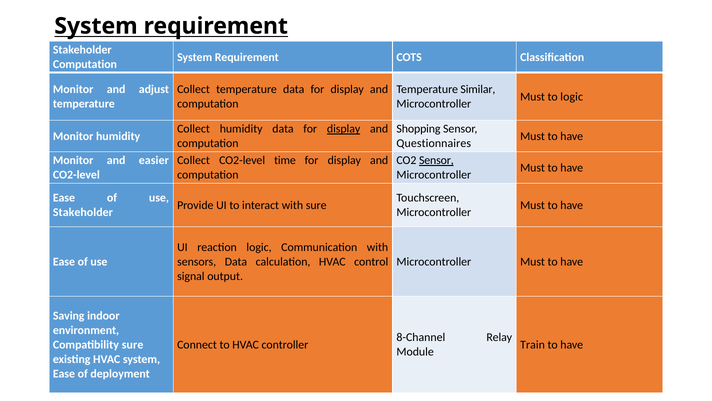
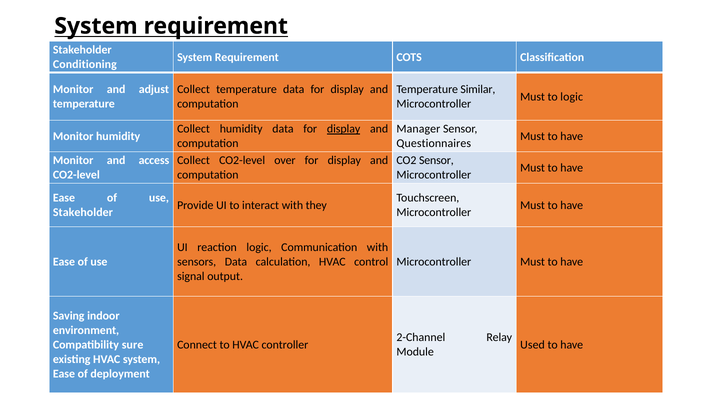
Computation: Computation -> Conditioning (85, 64)
Shopping: Shopping -> Manager (418, 129)
easier: easier -> access (154, 160)
time: time -> over (285, 160)
Sensor underline: present -> none (436, 160)
with sure: sure -> they (316, 205)
8-Channel: 8-Channel -> 2-Channel (421, 337)
Train: Train -> Used (533, 344)
